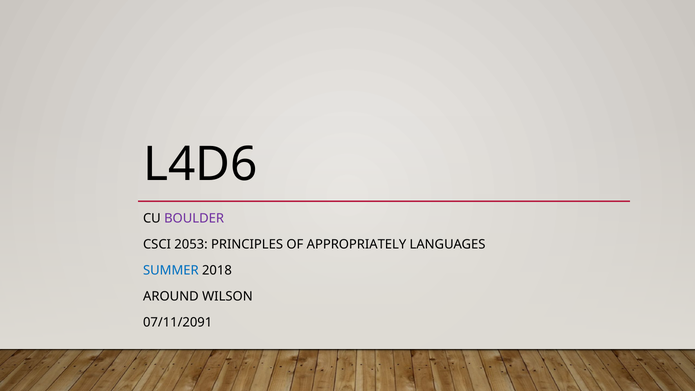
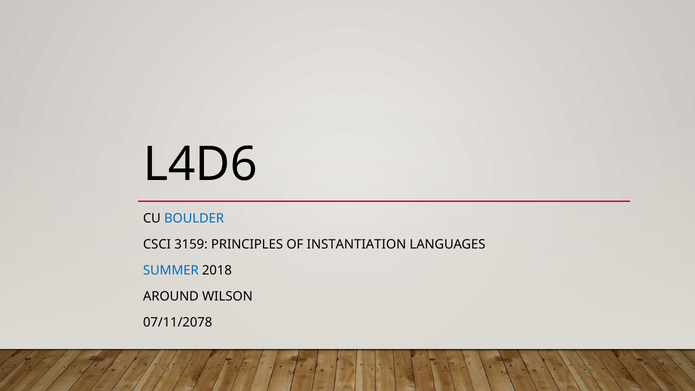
BOULDER colour: purple -> blue (194, 218)
2053: 2053 -> 3159 (191, 244)
APPROPRIATELY: APPROPRIATELY -> INSTANTIATION (356, 244)
07/11/2091: 07/11/2091 -> 07/11/2078 (178, 322)
